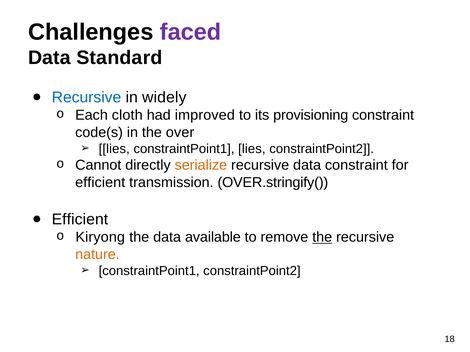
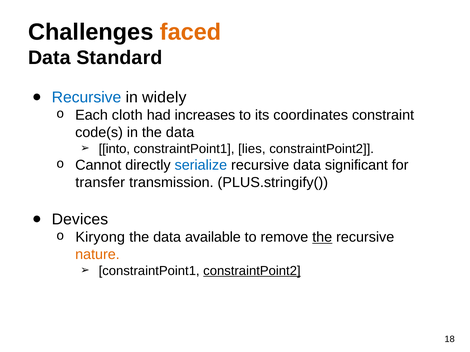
faced colour: purple -> orange (191, 32)
improved: improved -> increases (205, 115)
provisioning: provisioning -> coordinates (311, 115)
in the over: over -> data (180, 133)
lies: lies -> into (114, 149)
serialize colour: orange -> blue (201, 165)
data constraint: constraint -> significant (356, 165)
efficient: efficient -> transfer (100, 183)
OVER.stringify(: OVER.stringify( -> PLUS.stringify( (273, 183)
Efficient: Efficient -> Devices (80, 220)
constraintPoint2 underline: none -> present (252, 271)
